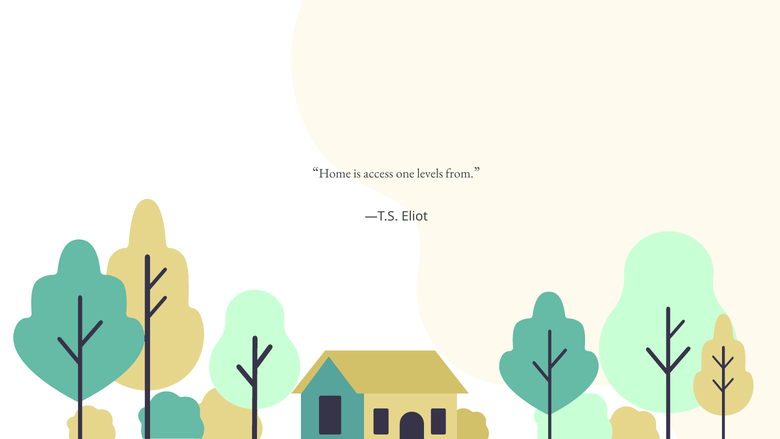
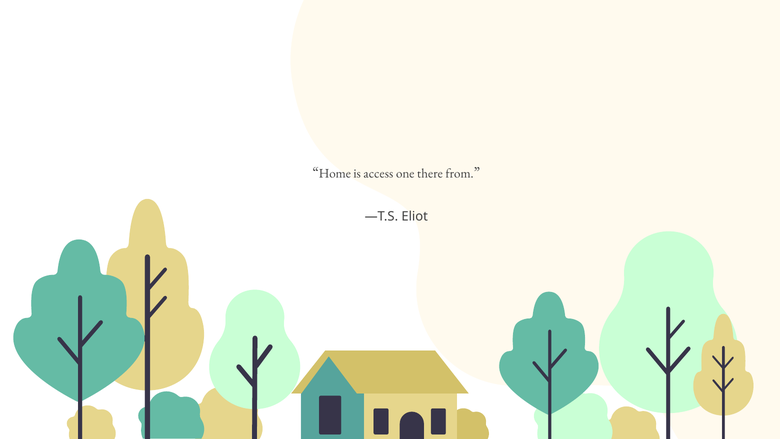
levels: levels -> there (430, 173)
